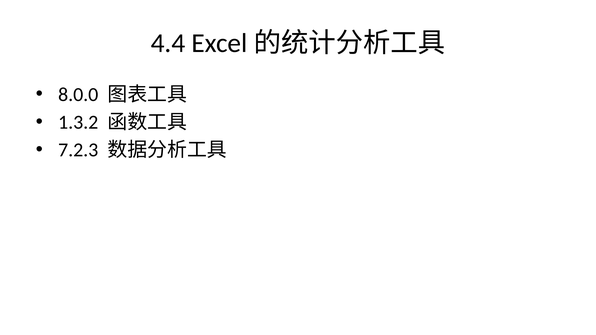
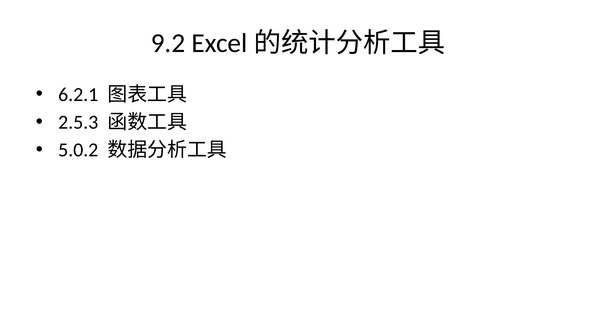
4.4: 4.4 -> 9.2 (168, 43)
8.0.0: 8.0.0 -> 6.2.1 (78, 95)
1.3.2: 1.3.2 -> 2.5.3 (78, 122)
7.2.3: 7.2.3 -> 5.0.2 (78, 150)
